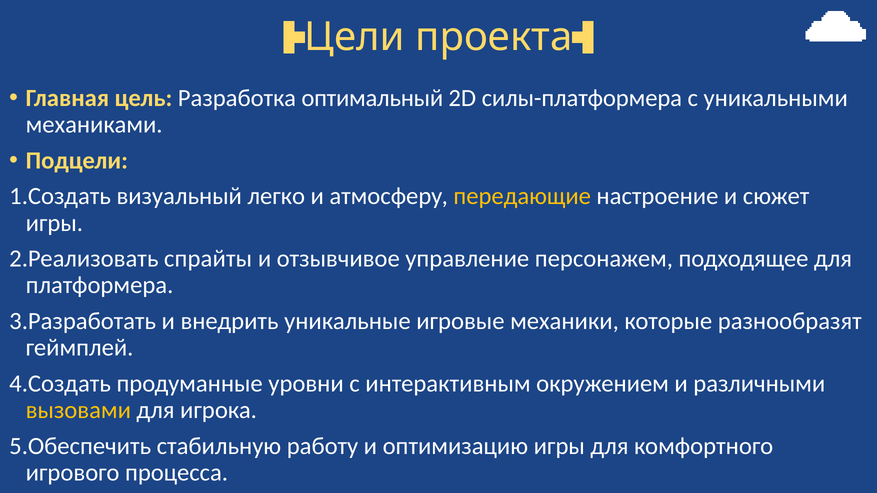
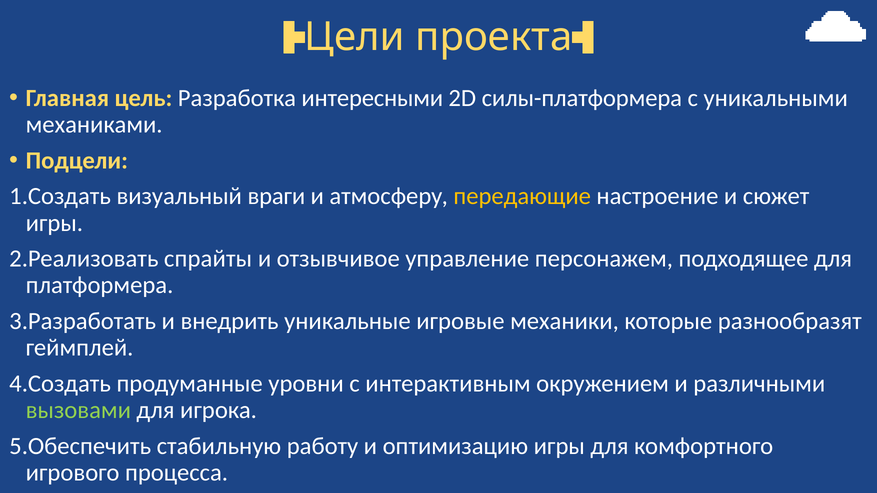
оптимальный: оптимальный -> интересными (372, 98)
легко: легко -> враги (276, 196)
вызовами colour: yellow -> light green (78, 410)
